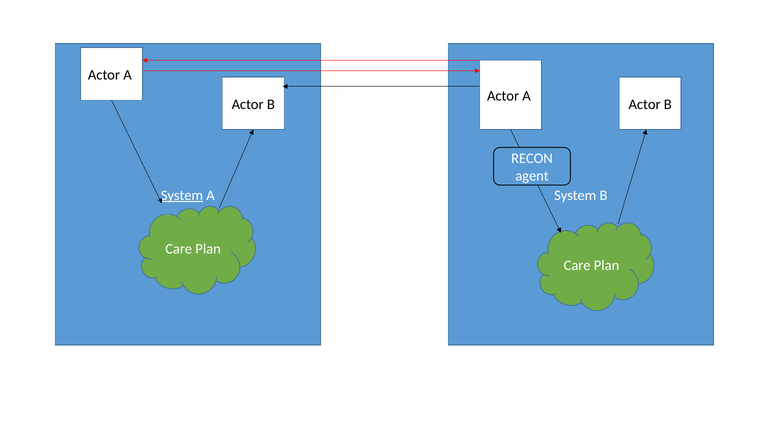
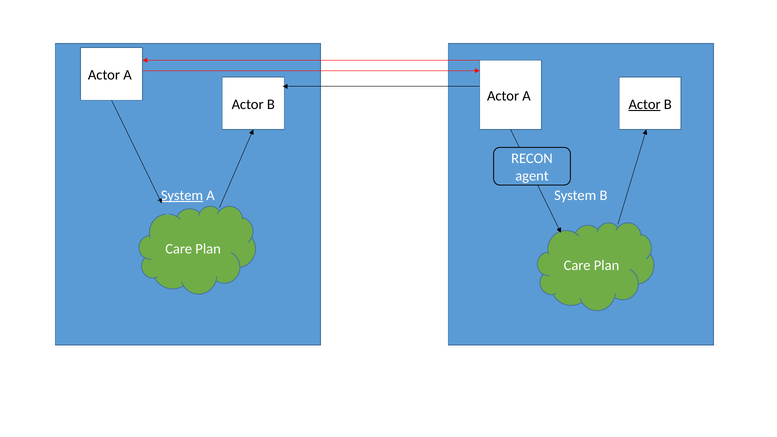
Actor underline: none -> present (645, 104)
